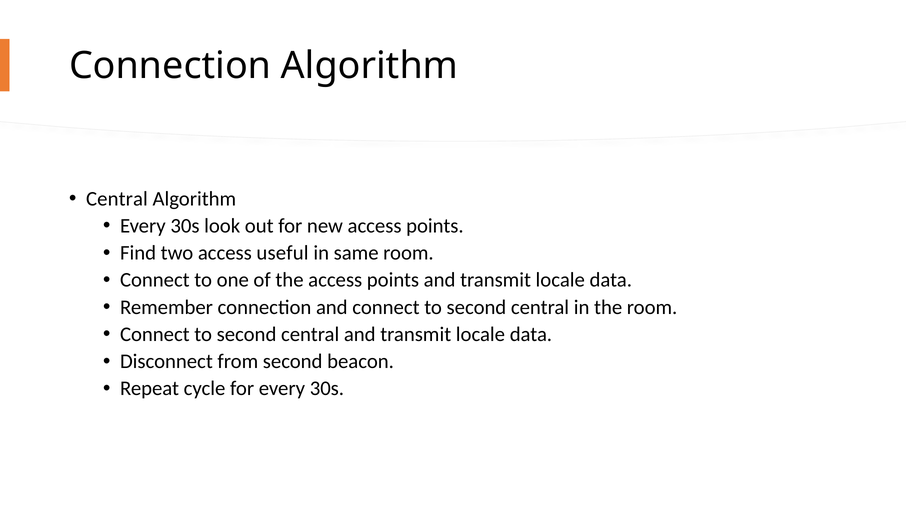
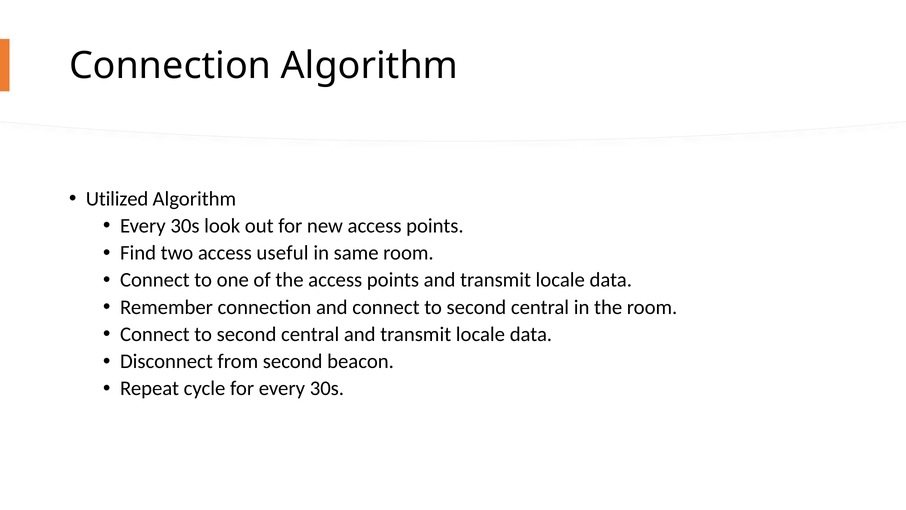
Central: Central -> Utilized (117, 199)
